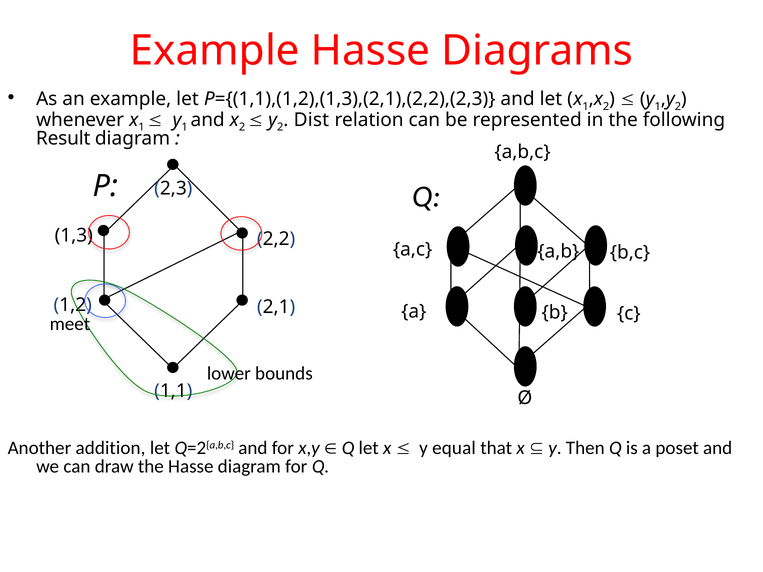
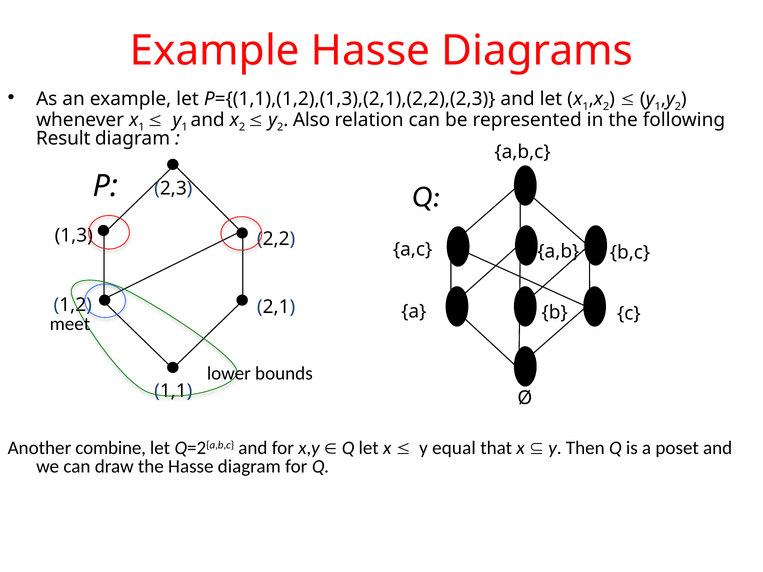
Dist: Dist -> Also (312, 120)
addition: addition -> combine (111, 448)
